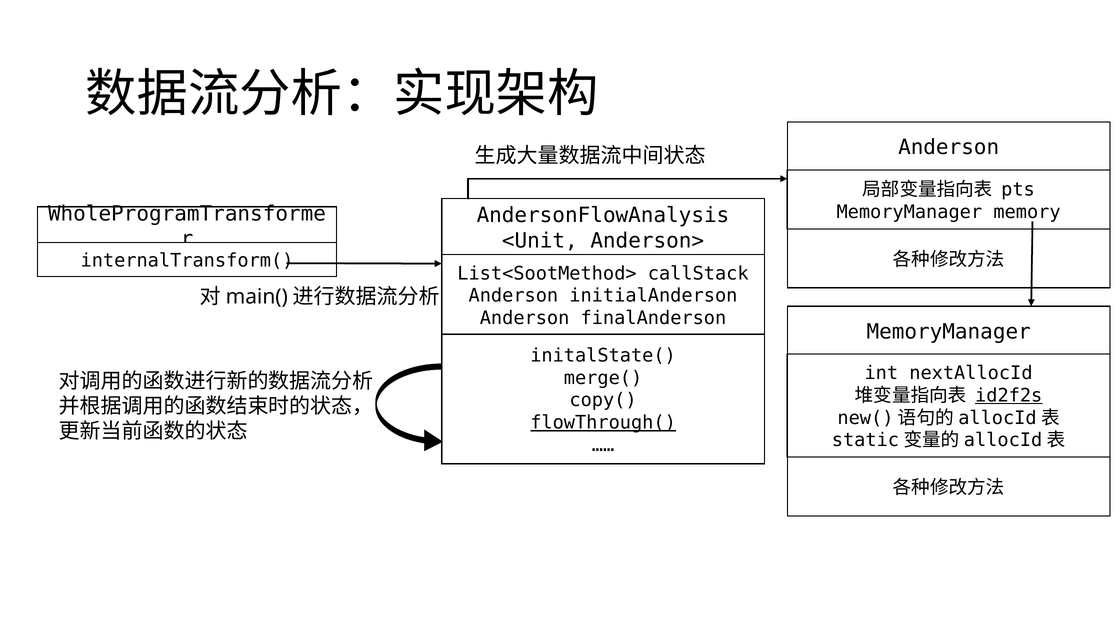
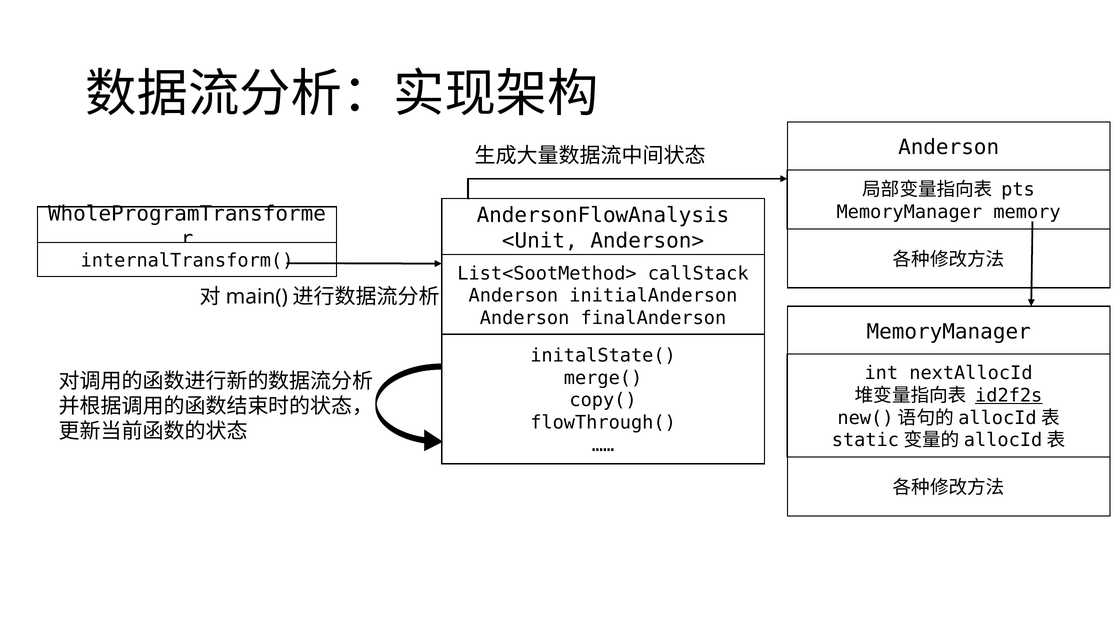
flowThrough( underline: present -> none (603, 423)
